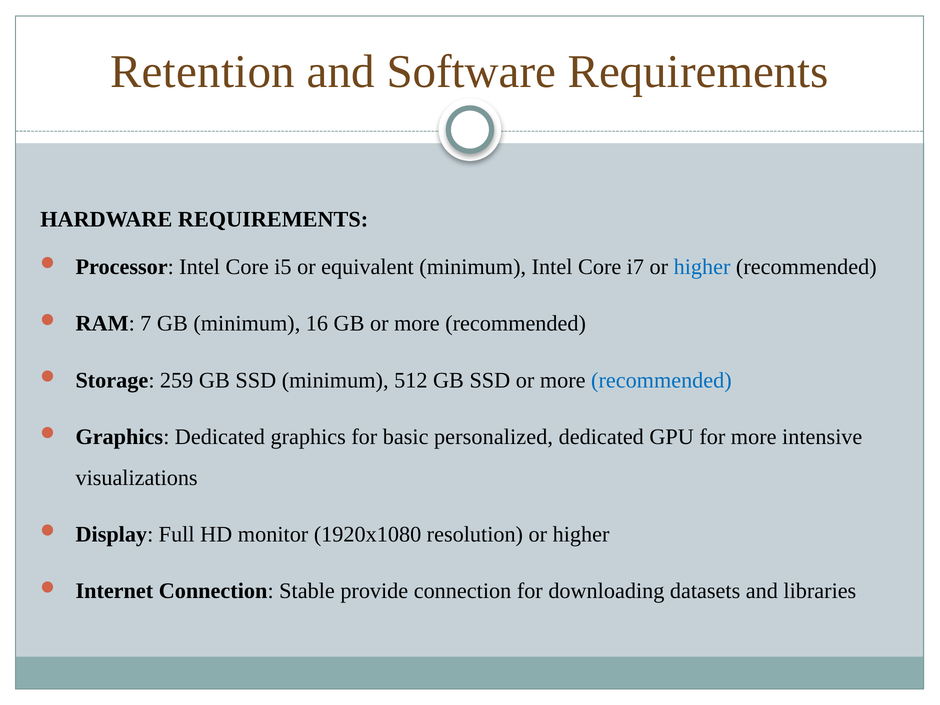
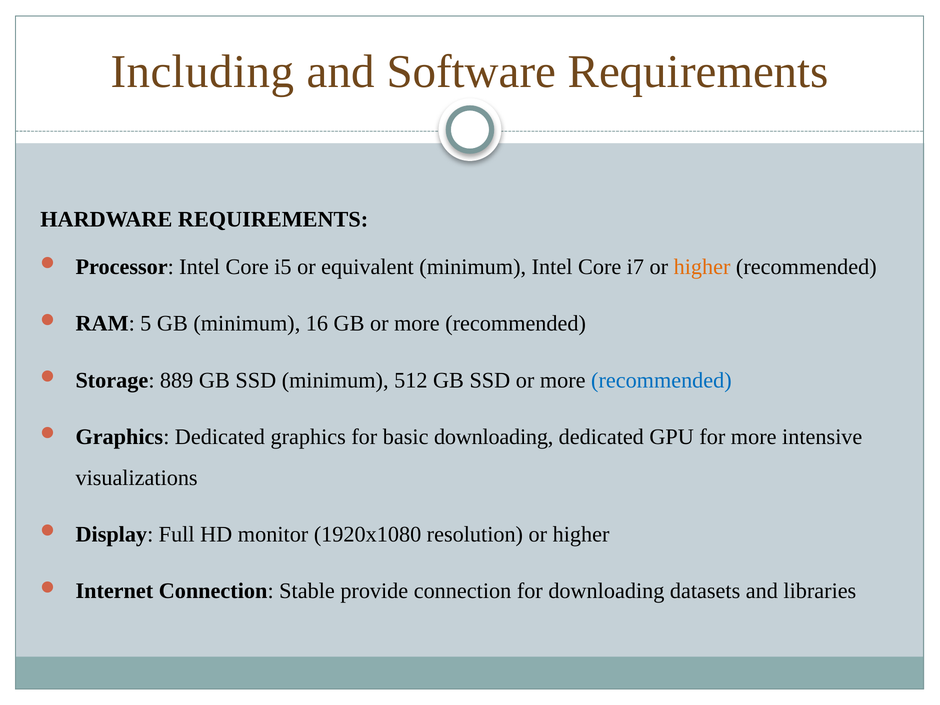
Retention: Retention -> Including (202, 72)
higher colour: blue -> orange (702, 267)
7: 7 -> 5 (146, 324)
259: 259 -> 889 (177, 380)
basic personalized: personalized -> downloading (494, 437)
